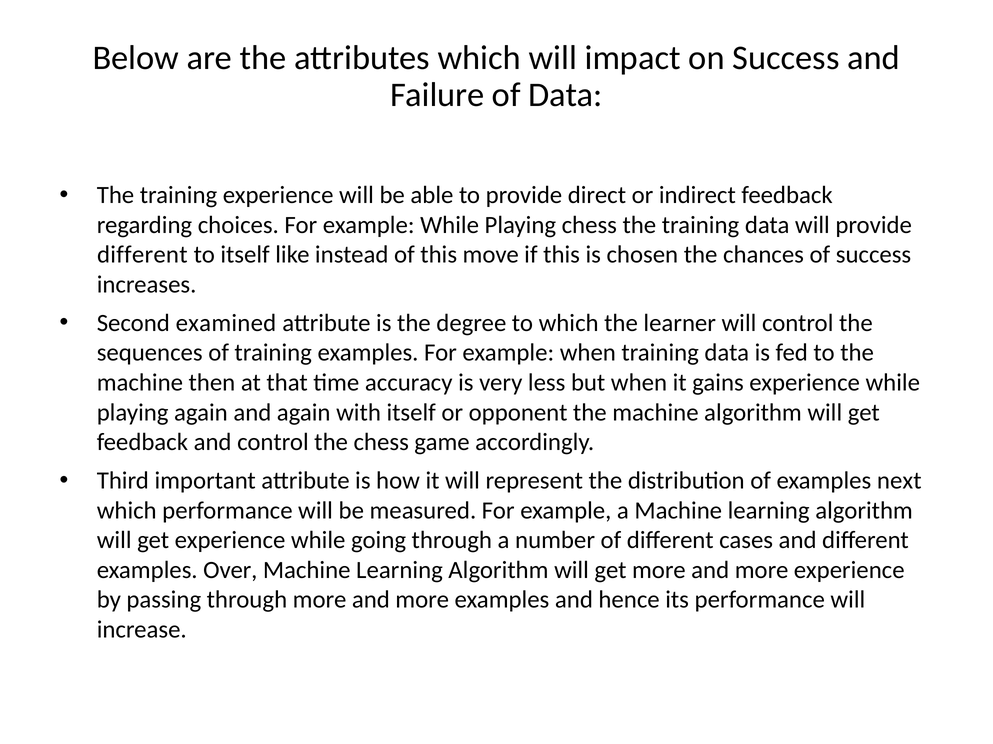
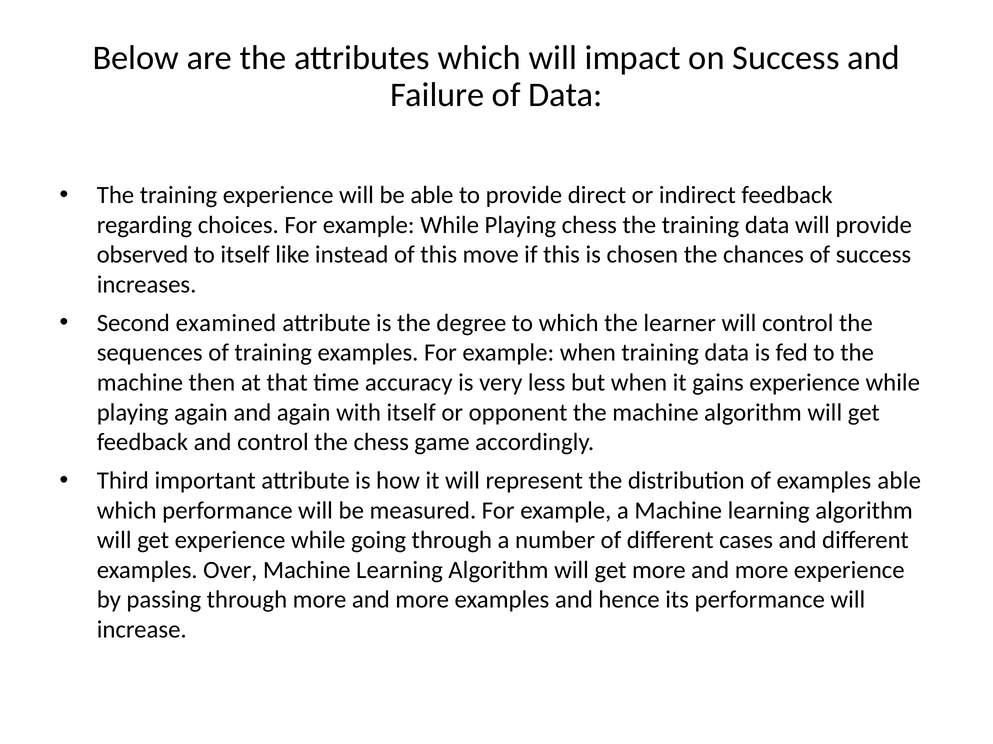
different: different -> observed (143, 255)
examples next: next -> able (899, 481)
